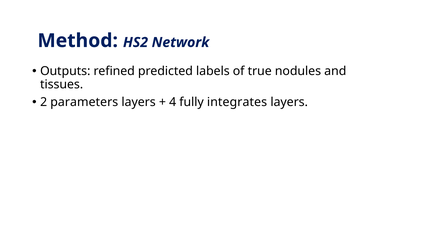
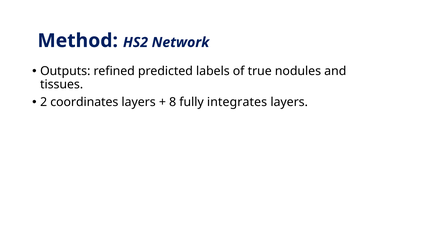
parameters: parameters -> coordinates (84, 102)
4: 4 -> 8 (173, 102)
